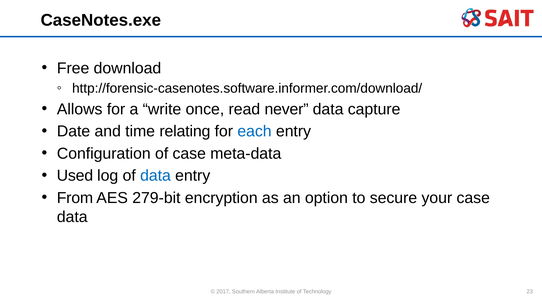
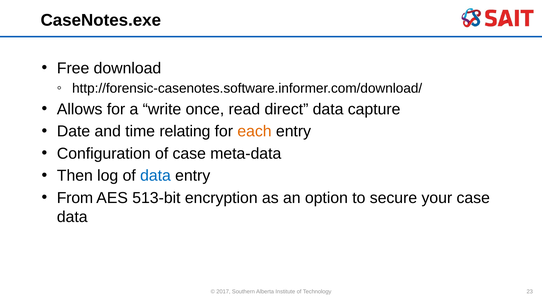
never: never -> direct (286, 109)
each colour: blue -> orange (254, 131)
Used: Used -> Then (75, 176)
279-bit: 279-bit -> 513-bit (156, 198)
